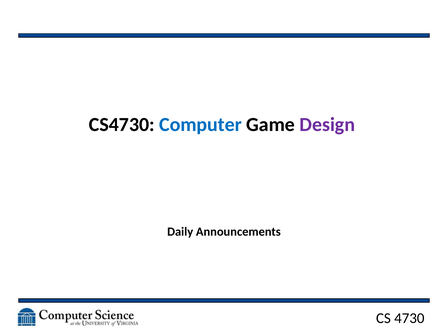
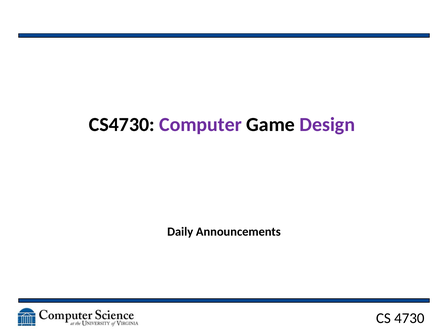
Computer colour: blue -> purple (200, 125)
